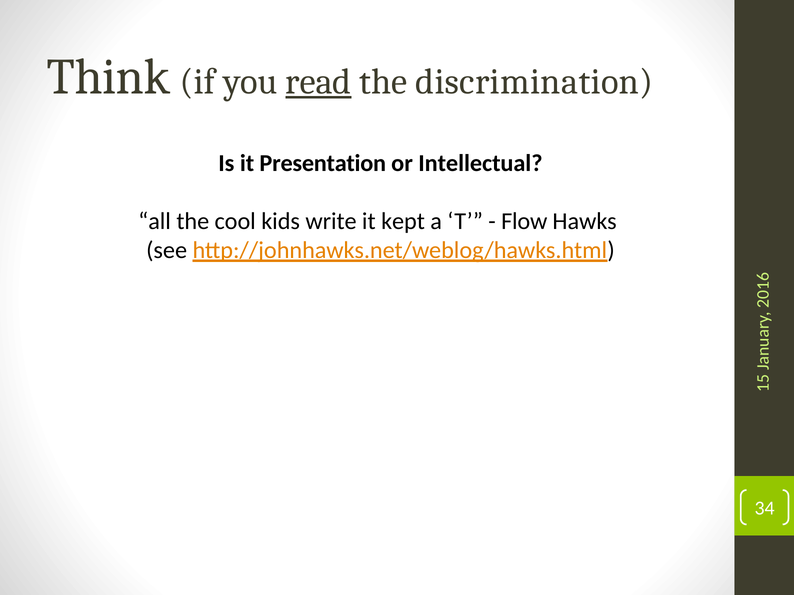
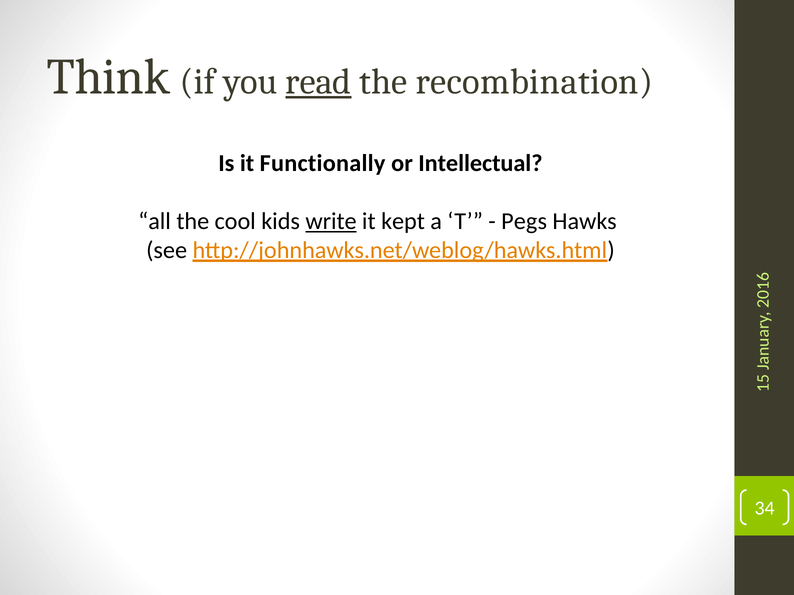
discrimination: discrimination -> recombination (534, 82)
Presentation: Presentation -> Functionally (323, 163)
write underline: none -> present (331, 221)
Flow: Flow -> Pegs (524, 221)
